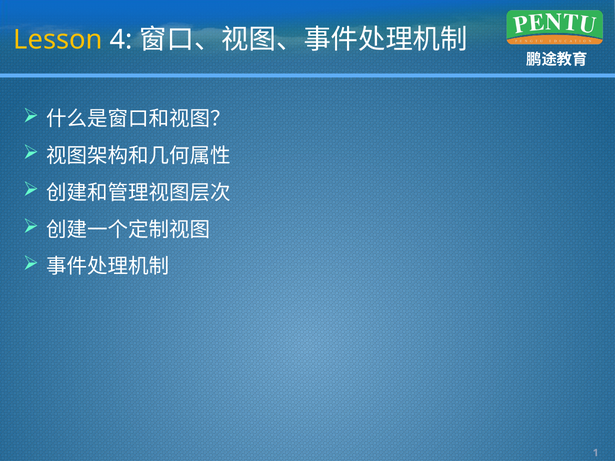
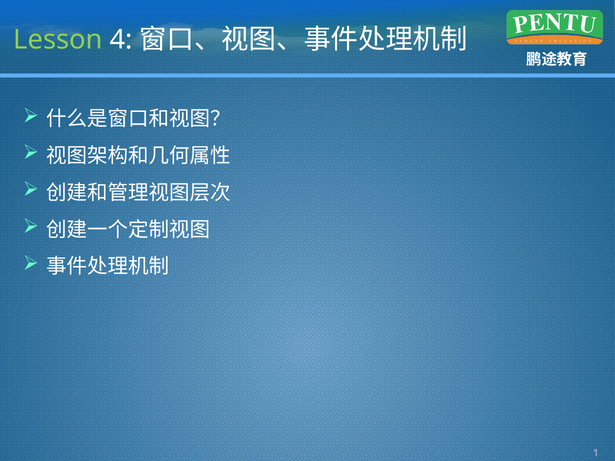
Lesson colour: yellow -> light green (58, 40)
